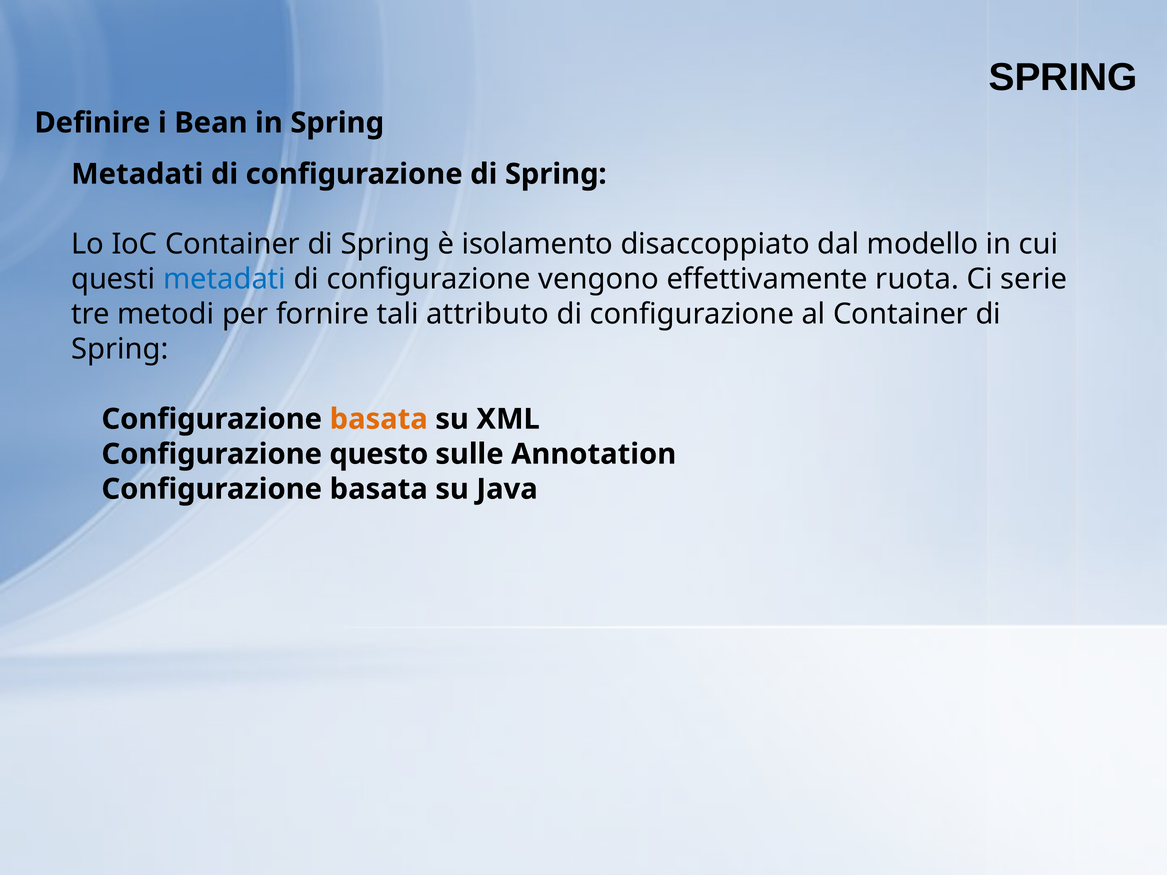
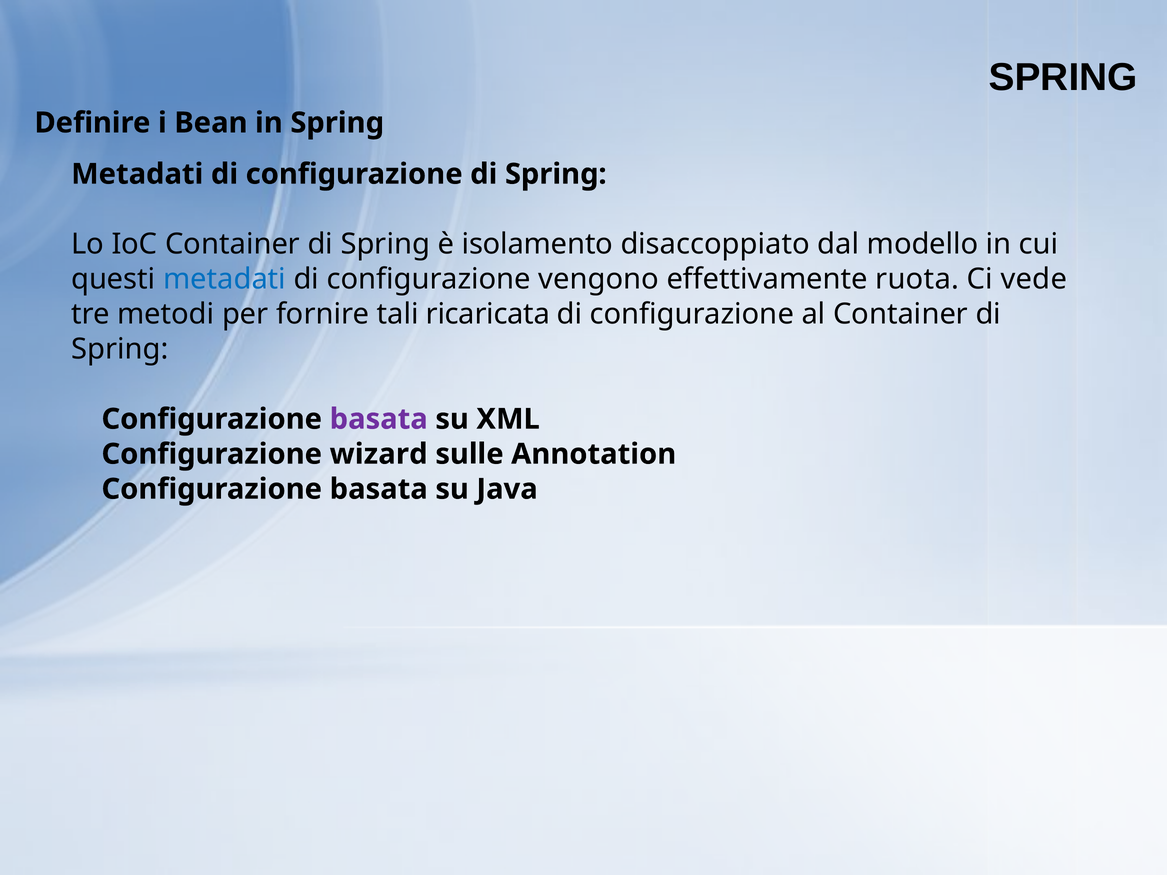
serie: serie -> vede (1034, 279)
attributo: attributo -> ricaricata (488, 314)
basata colour: orange -> purple (379, 419)
questo: questo -> wizard (379, 454)
